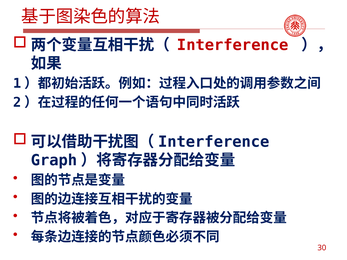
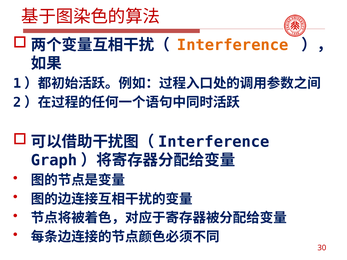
Interference colour: red -> orange (233, 45)
